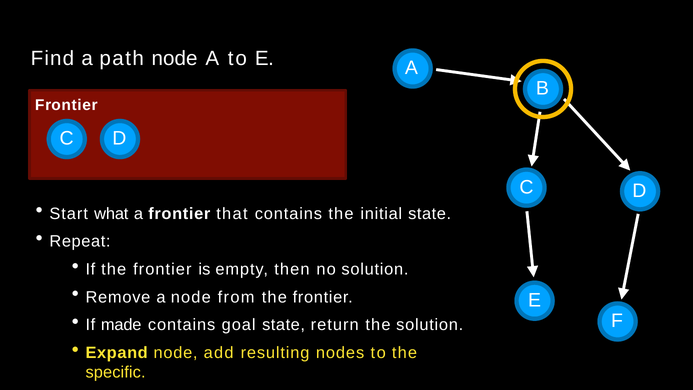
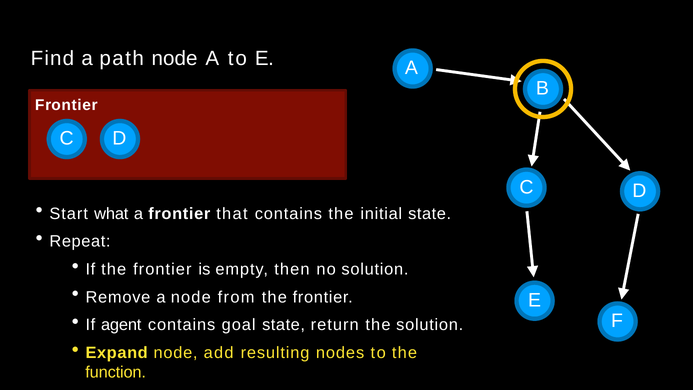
made: made -> agent (121, 325)
specific: specific -> function (116, 372)
